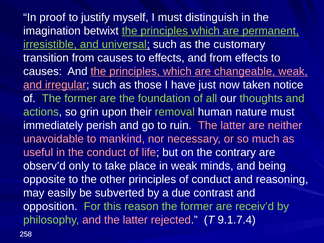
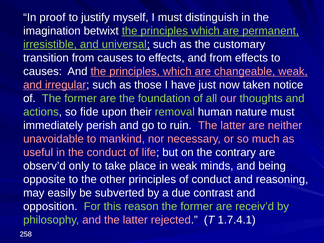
our colour: white -> pink (228, 98)
grin: grin -> fide (89, 112)
9.1.7.4: 9.1.7.4 -> 1.7.4.1 (237, 220)
